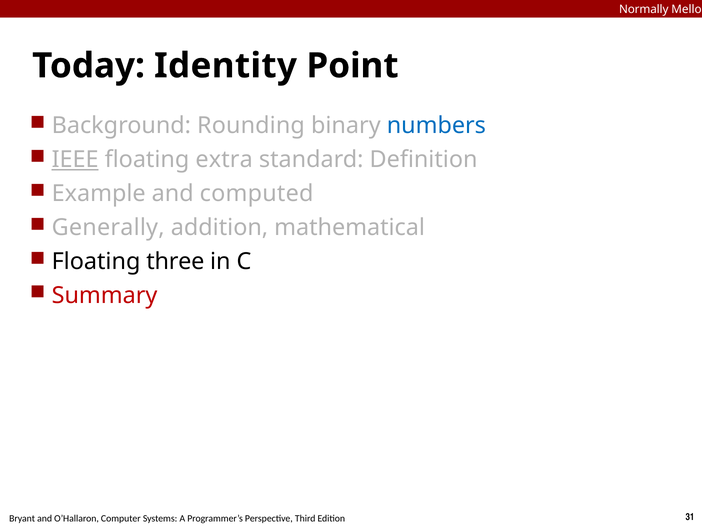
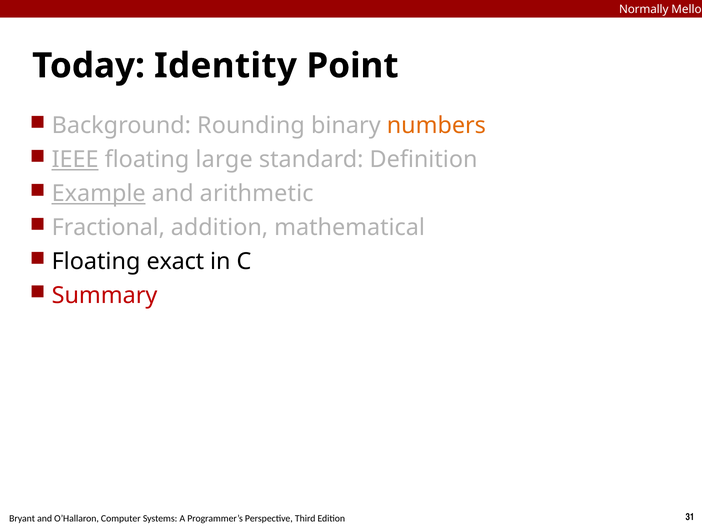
numbers colour: blue -> orange (436, 126)
extra: extra -> large (224, 160)
Example underline: none -> present (99, 194)
computed: computed -> arithmetic (257, 194)
Generally: Generally -> Fractional (108, 228)
three: three -> exact (175, 262)
